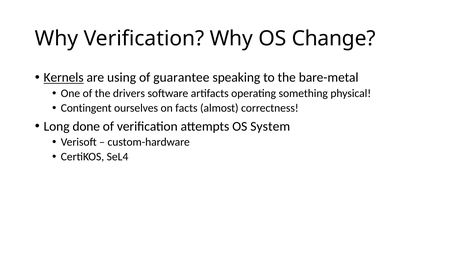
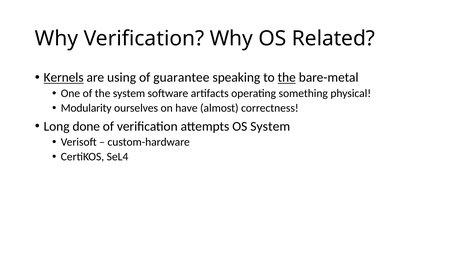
Change: Change -> Related (334, 39)
the underline: none -> present (287, 78)
the drivers: drivers -> system (129, 93)
Contingent: Contingent -> Modularity (86, 108)
facts: facts -> have (186, 108)
